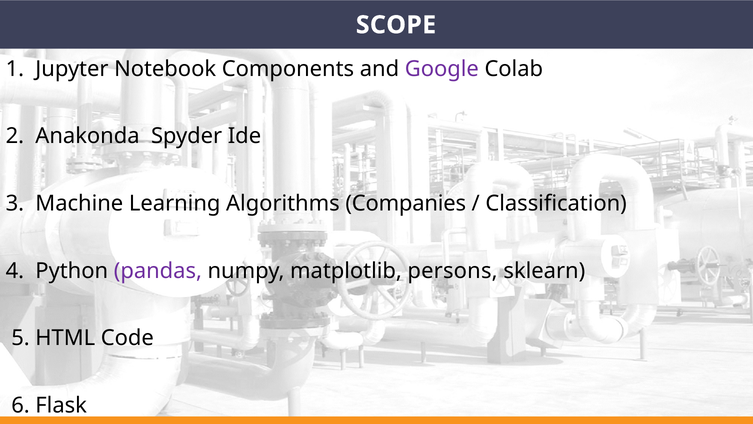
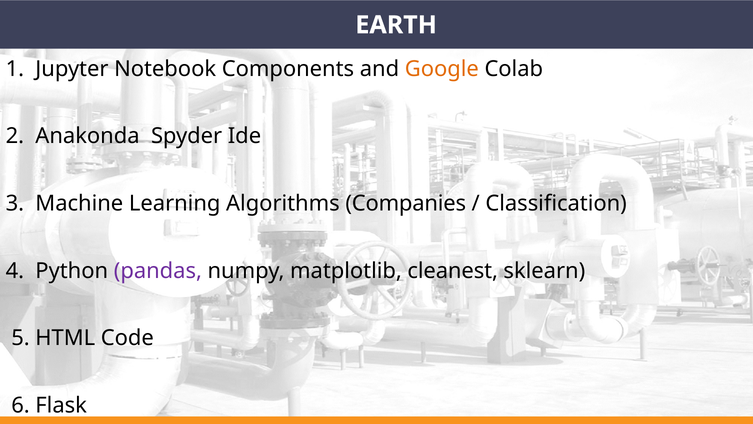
SCOPE: SCOPE -> EARTH (396, 25)
Google colour: purple -> orange (442, 69)
persons: persons -> cleanest (453, 271)
